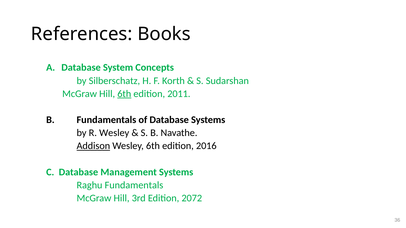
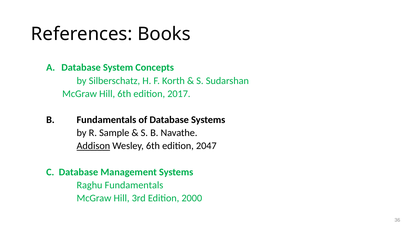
6th underline: present -> none (124, 94)
2011: 2011 -> 2017 (179, 94)
R Wesley: Wesley -> Sample (114, 133)
2016: 2016 -> 2047 (206, 146)
2072: 2072 -> 2000 (192, 198)
